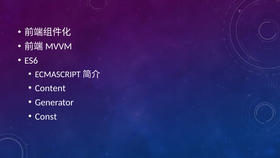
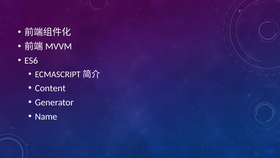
Const: Const -> Name (46, 116)
